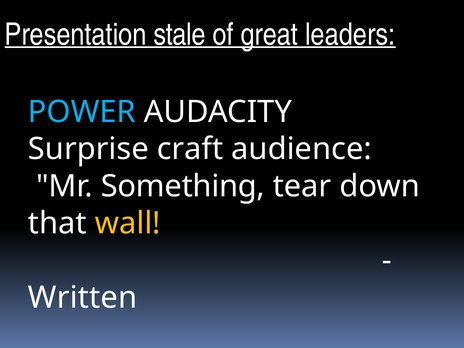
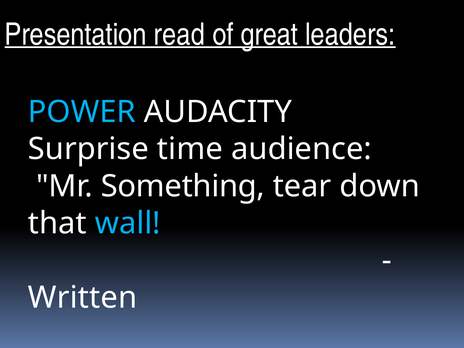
stale: stale -> read (179, 35)
craft: craft -> time (190, 149)
wall colour: yellow -> light blue (128, 223)
